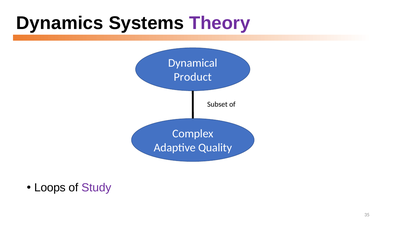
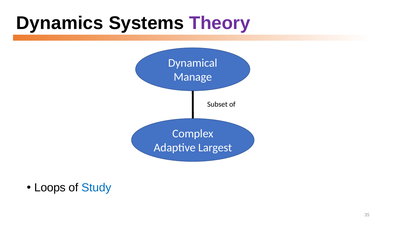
Product: Product -> Manage (193, 77)
Quality: Quality -> Largest (215, 148)
Study colour: purple -> blue (96, 188)
